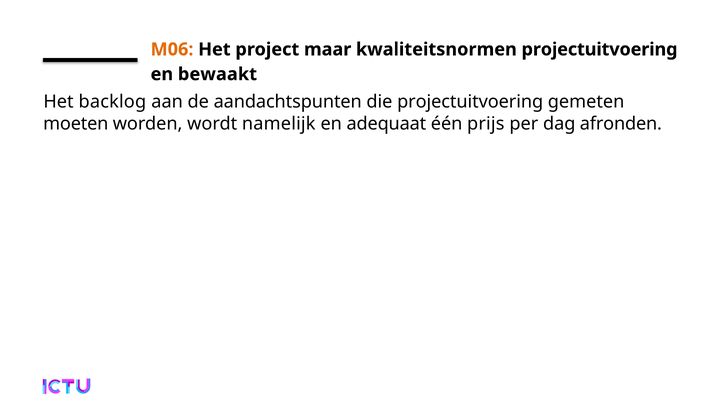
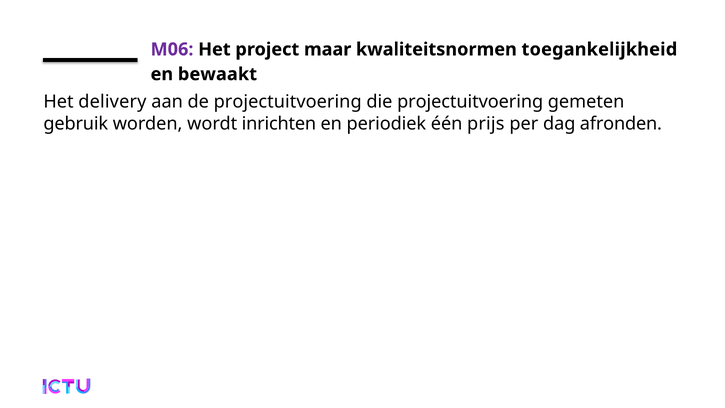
M06 colour: orange -> purple (172, 49)
kwaliteitsnormen projectuitvoering: projectuitvoering -> toegankelijkheid (599, 49)
backlog: backlog -> delivery (112, 102)
de aandachtspunten: aandachtspunten -> projectuitvoering (288, 102)
moeten: moeten -> gebruik (76, 124)
namelijk: namelijk -> inrichten (279, 124)
adequaat: adequaat -> periodiek (386, 124)
